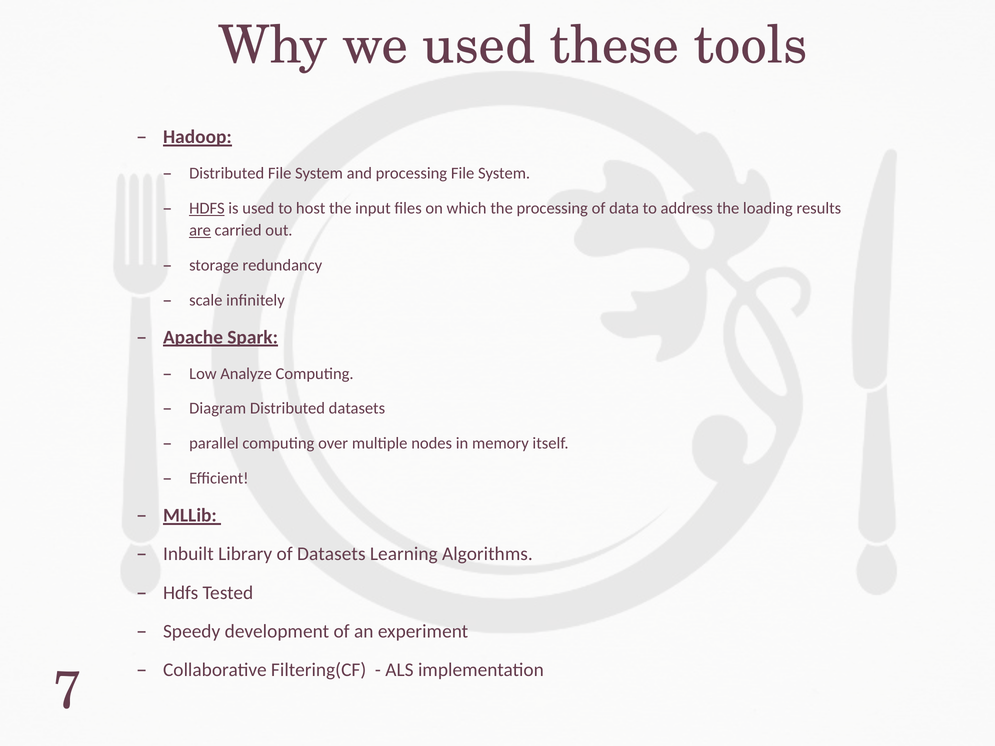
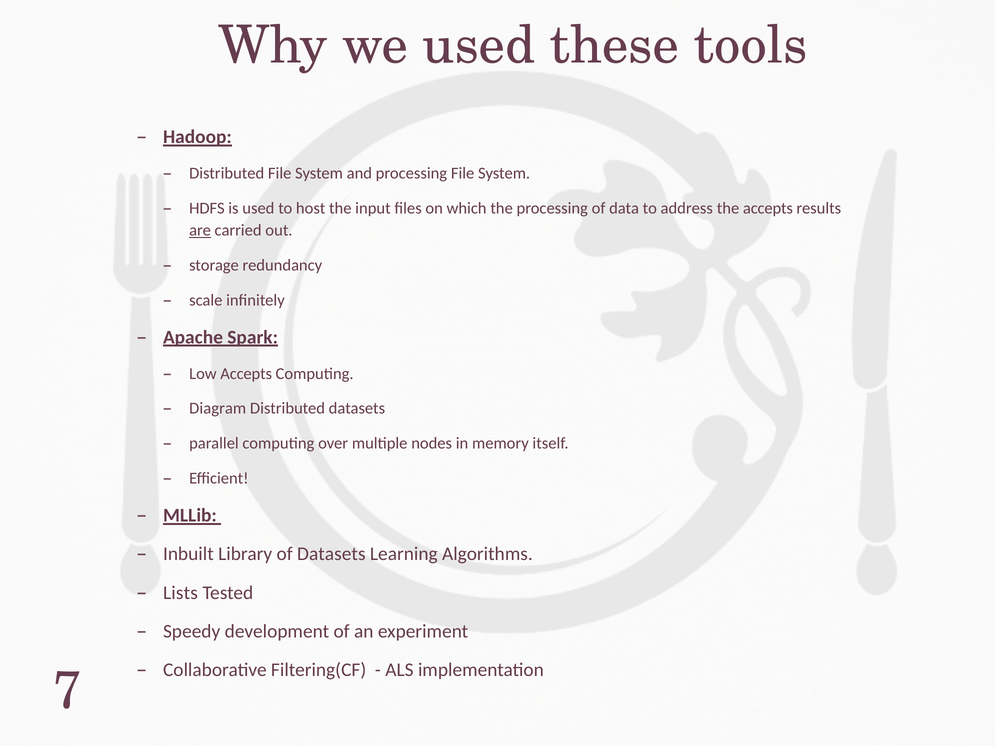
HDFS underline: present -> none (207, 208)
the loading: loading -> accepts (768, 208)
Low Analyze: Analyze -> Accepts (246, 374)
Hdfs: Hdfs -> Lists (180, 593)
